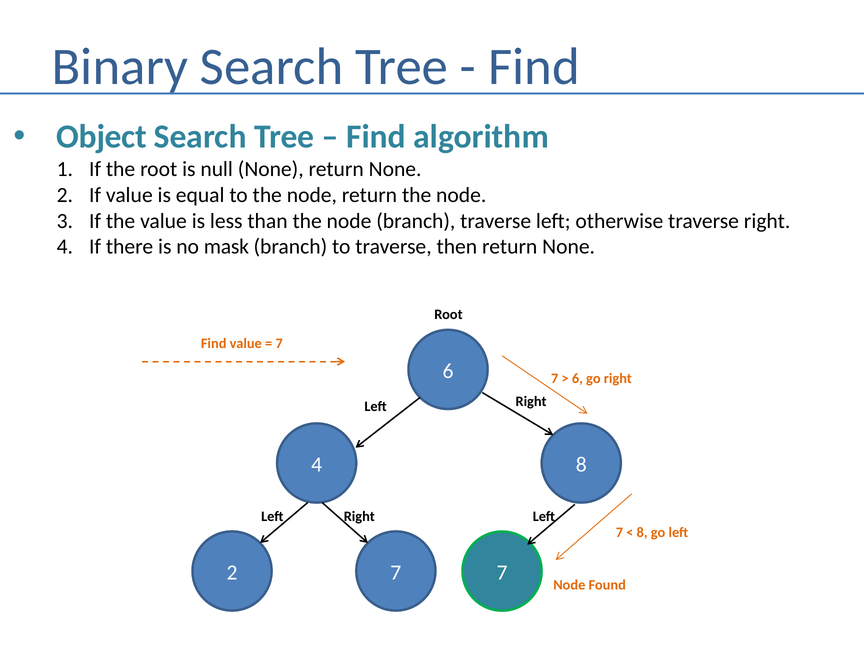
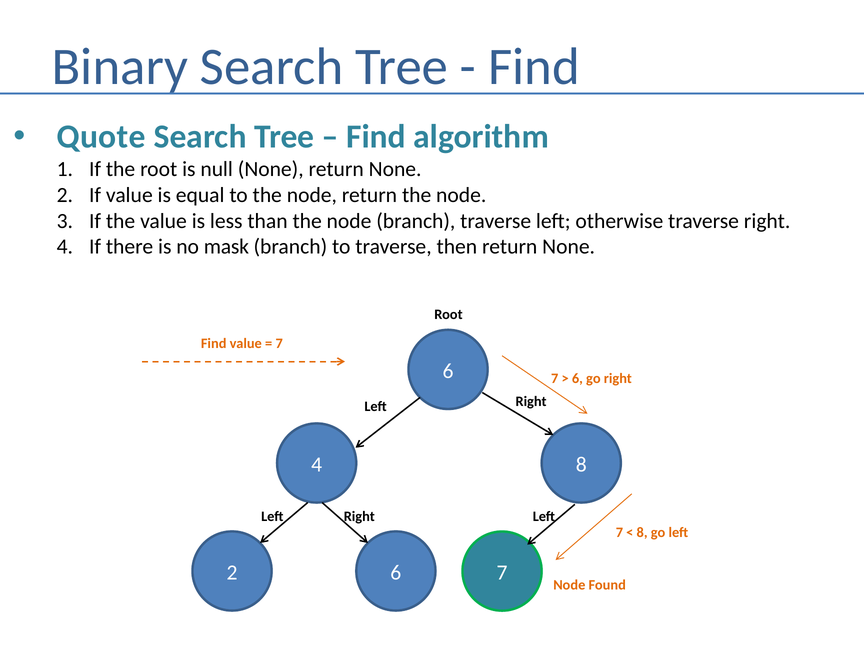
Object: Object -> Quote (101, 137)
2 7: 7 -> 6 (396, 572)
